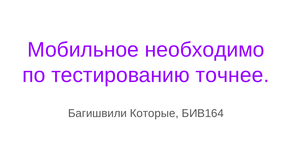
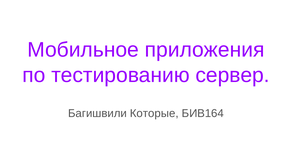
необходимо: необходимо -> приложения (205, 50)
точнее: точнее -> сервер (233, 75)
